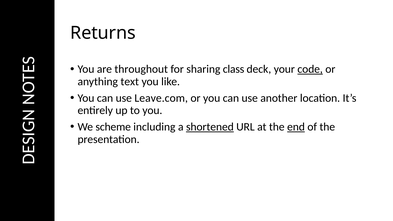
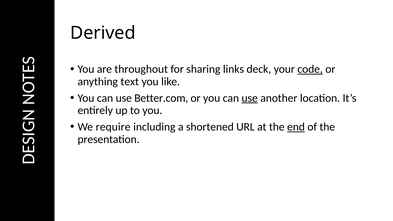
Returns: Returns -> Derived (103, 33)
class: class -> links (233, 69)
Leave.com: Leave.com -> Better.com (161, 98)
use underline: none -> present (250, 98)
scheme: scheme -> require (113, 127)
shortened underline: present -> none (210, 127)
